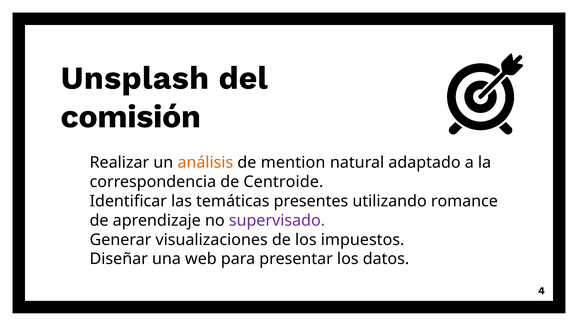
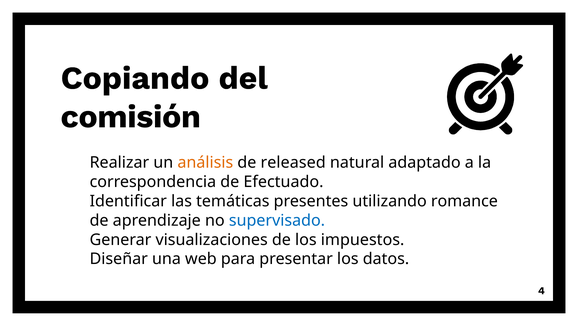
Unsplash: Unsplash -> Copiando (135, 78)
mention: mention -> released (293, 163)
Centroide: Centroide -> Efectuado (283, 182)
supervisado colour: purple -> blue (277, 221)
